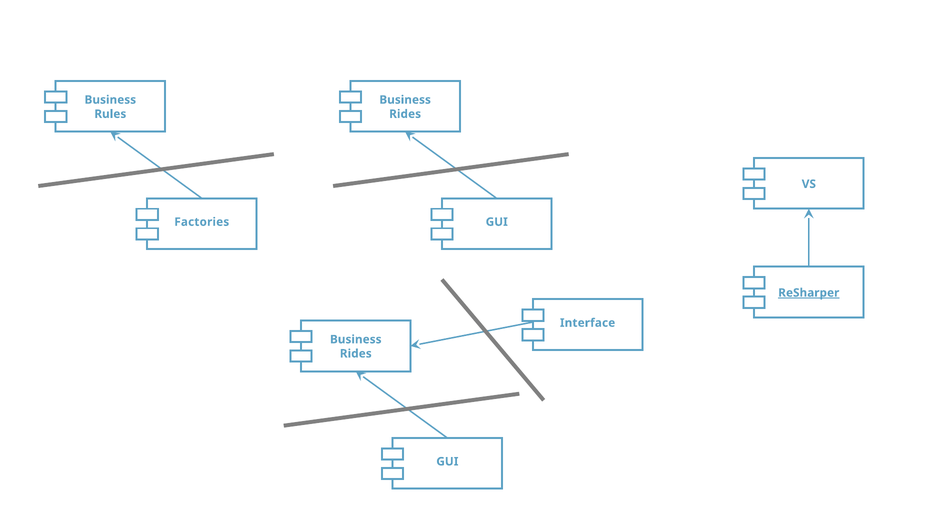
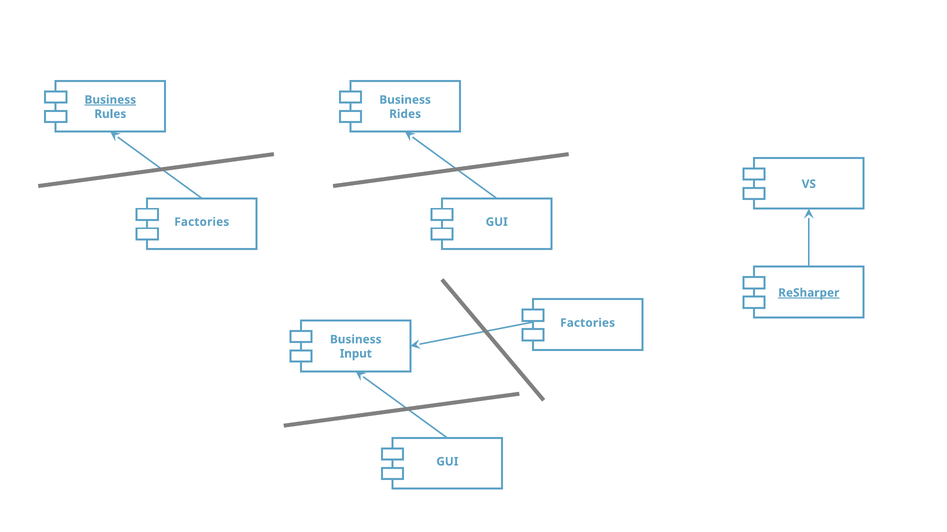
Business underline: none -> present (110, 100)
Interface: Interface -> Factories (588, 323)
Rides: Rides -> Input (356, 354)
